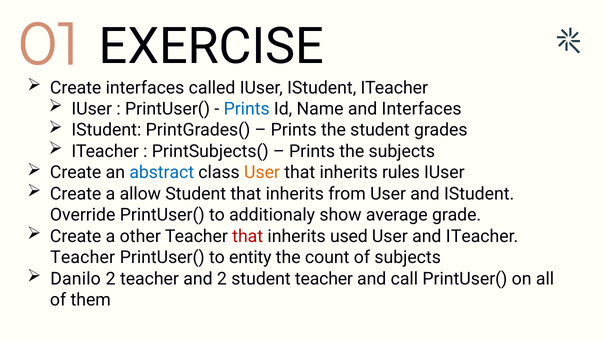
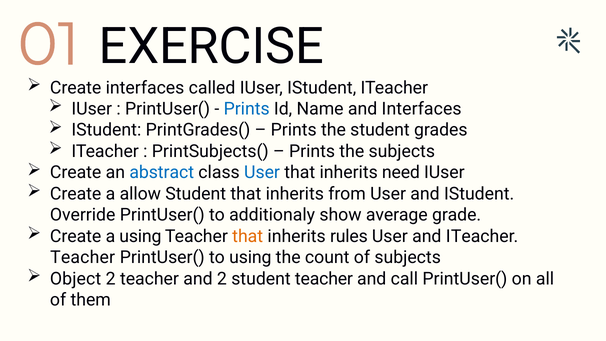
User colour: orange -> blue (262, 173)
rules: rules -> need (401, 173)
a other: other -> using (140, 236)
that colour: red -> orange (248, 236)
used: used -> rules (349, 236)
to entity: entity -> using (250, 257)
Danilo: Danilo -> Object (76, 279)
